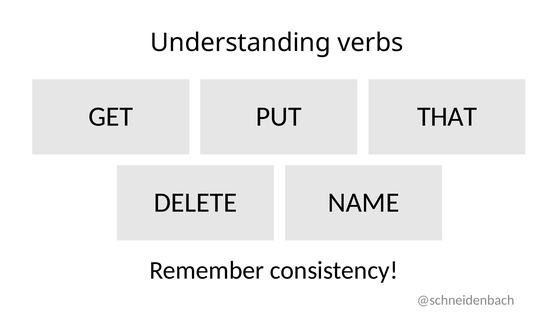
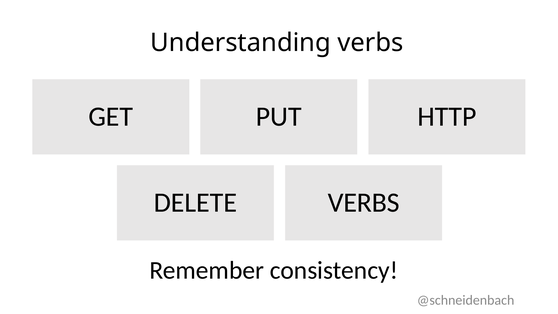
THAT: THAT -> HTTP (447, 117)
NAME: NAME -> VERBS (364, 203)
